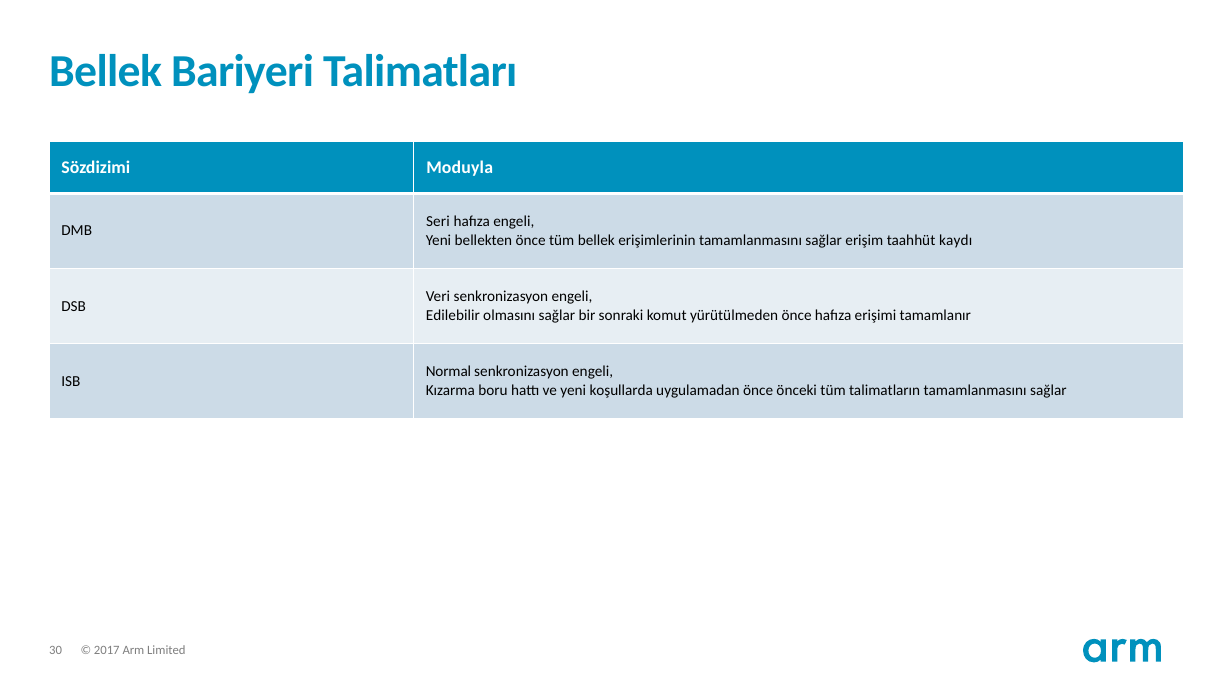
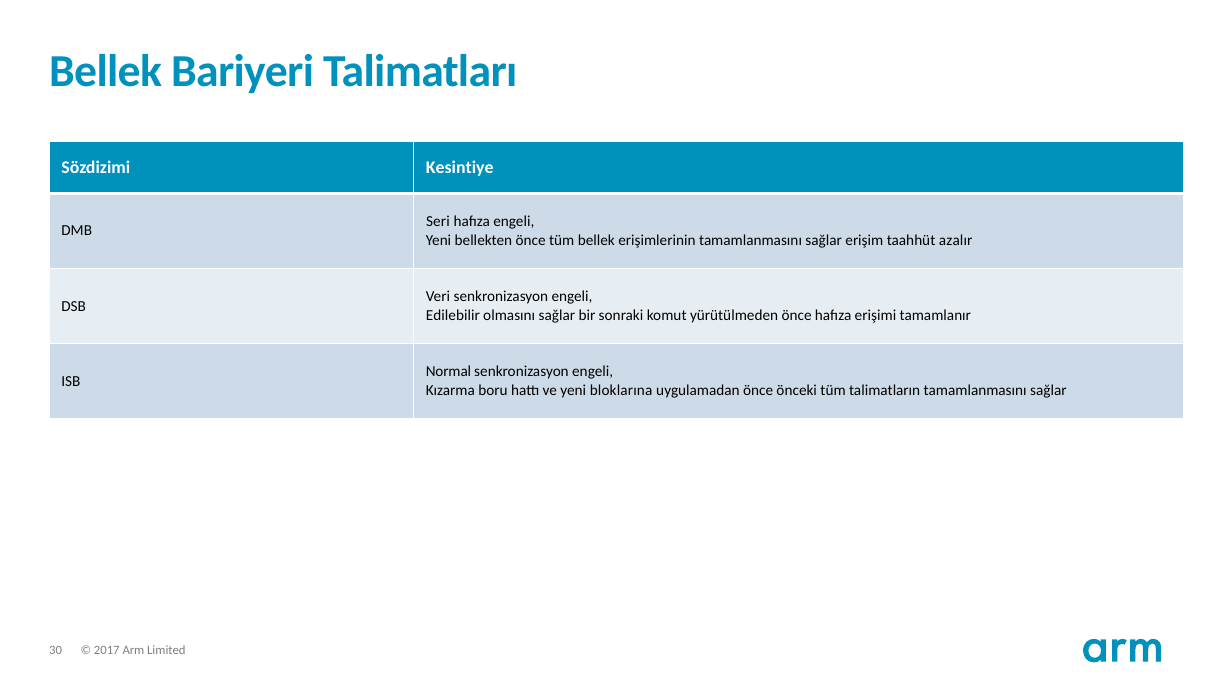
Moduyla: Moduyla -> Kesintiye (460, 168)
kaydı: kaydı -> azalır (956, 240)
koşullarda: koşullarda -> bloklarına (621, 391)
